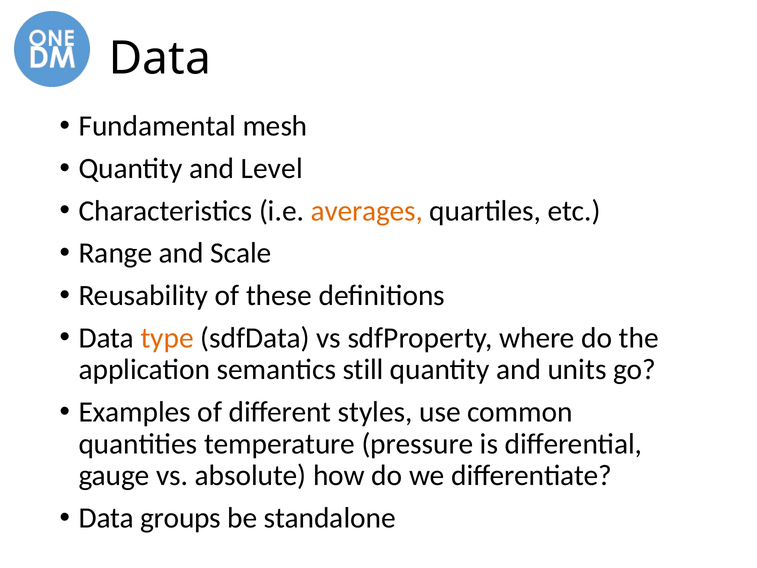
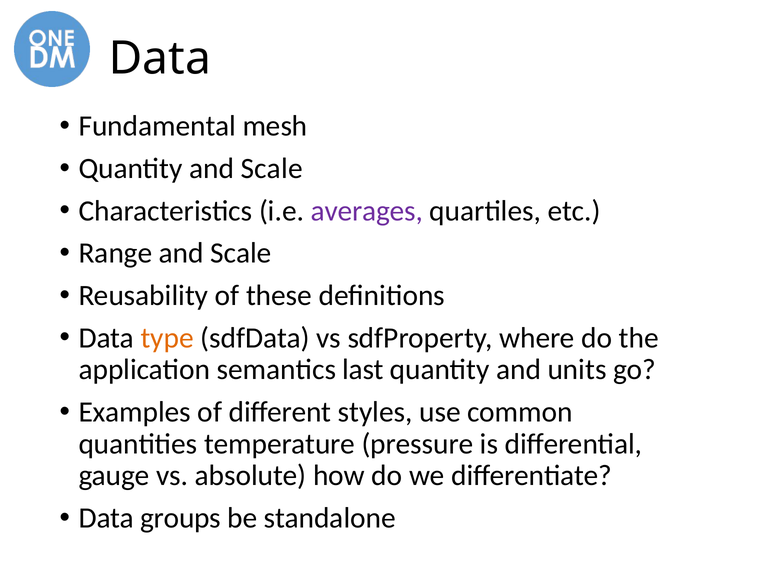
Quantity and Level: Level -> Scale (272, 168)
averages colour: orange -> purple (367, 211)
still: still -> last (363, 369)
